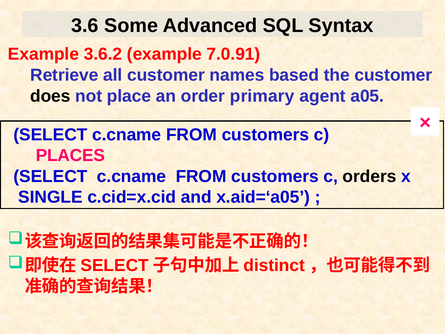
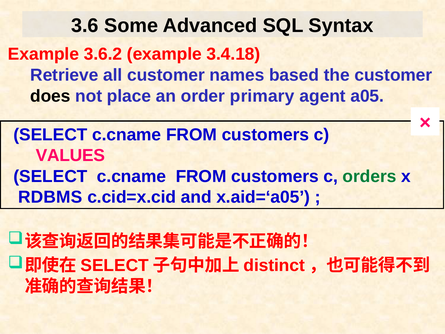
7.0.91: 7.0.91 -> 3.4.18 (233, 54)
PLACES: PLACES -> VALUES (70, 155)
orders colour: black -> green (369, 176)
SINGLE: SINGLE -> RDBMS (50, 197)
